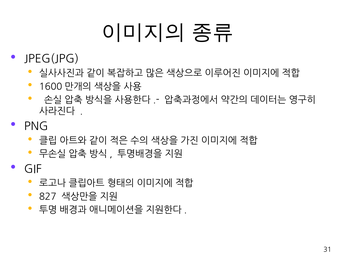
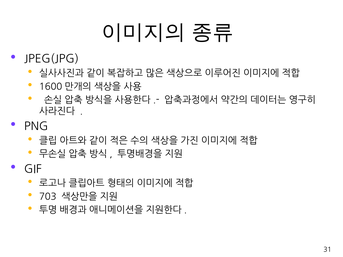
827: 827 -> 703 (48, 197)
